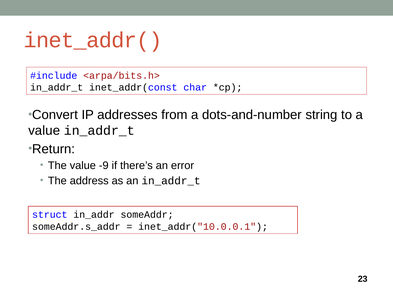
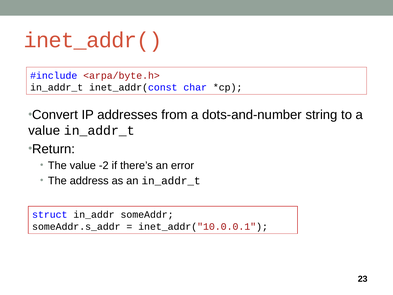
<arpa/bits.h>: <arpa/bits.h> -> <arpa/byte.h> (122, 75)
-9: -9 -> -2 (104, 165)
